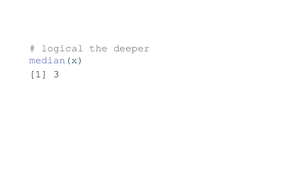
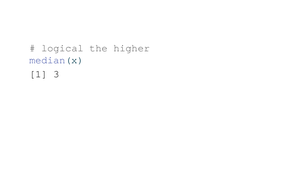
deeper: deeper -> higher (132, 48)
